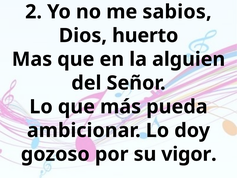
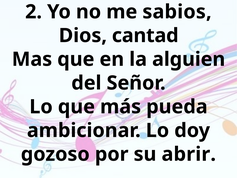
huerto: huerto -> cantad (145, 36)
vigor: vigor -> abrir (189, 154)
